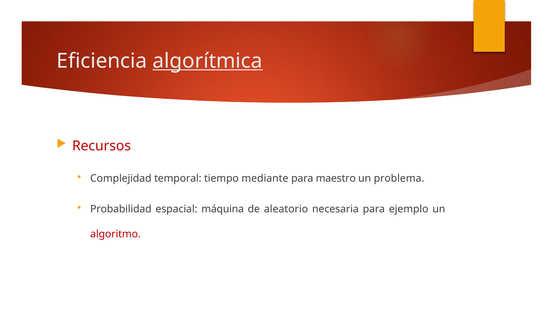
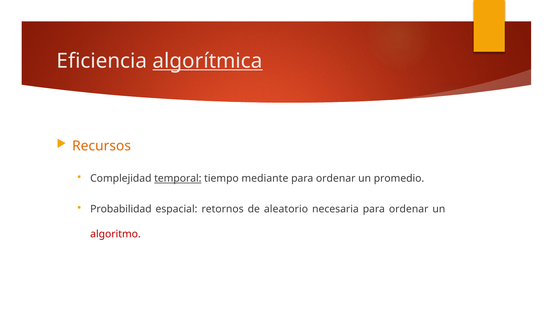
Recursos colour: red -> orange (102, 146)
temporal underline: none -> present (178, 178)
maestro: maestro -> ordenar (336, 178)
problema: problema -> promedio (399, 178)
máquina: máquina -> retornos (223, 209)
necesaria para ejemplo: ejemplo -> ordenar (409, 209)
